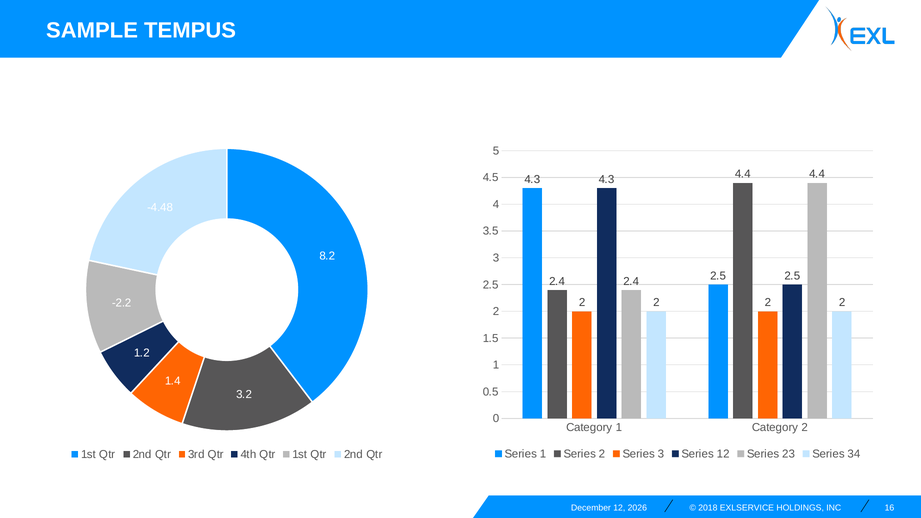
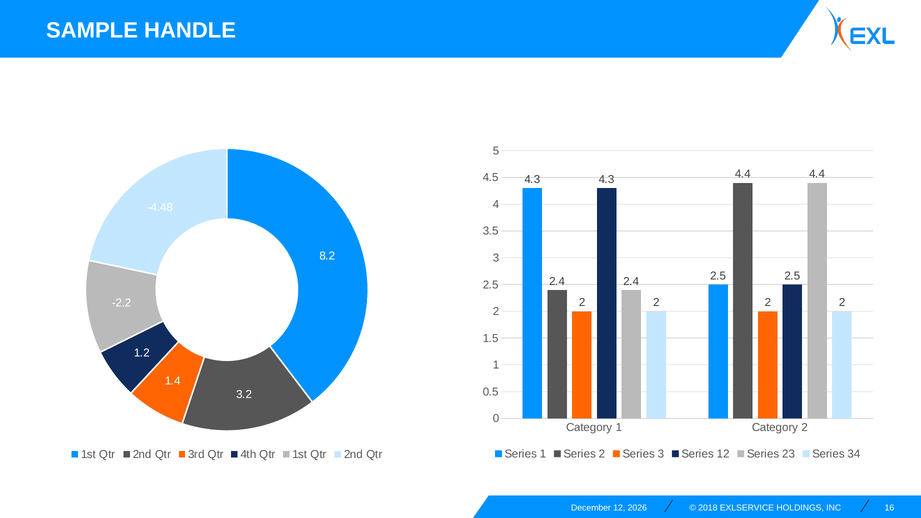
TEMPUS: TEMPUS -> HANDLE (190, 30)
